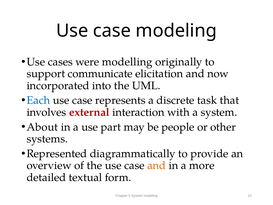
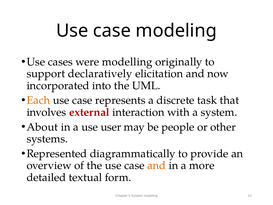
communicate: communicate -> declaratively (100, 74)
Each colour: blue -> orange (38, 100)
part: part -> user (111, 127)
